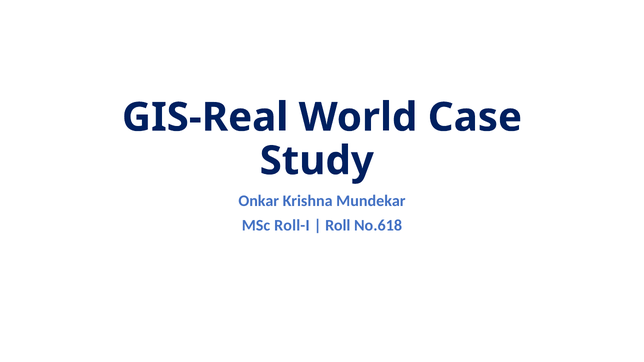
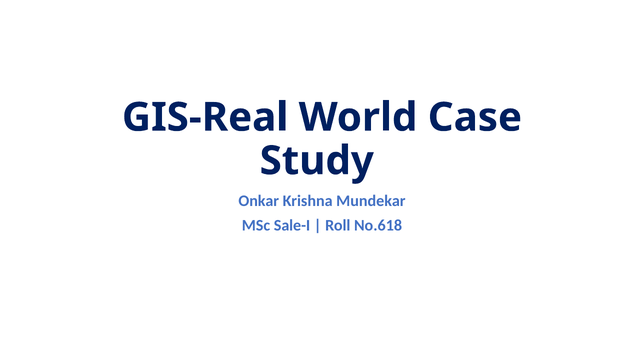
Roll-I: Roll-I -> Sale-I (292, 225)
